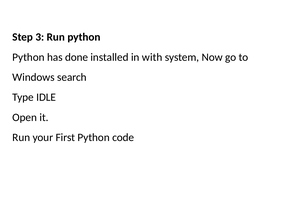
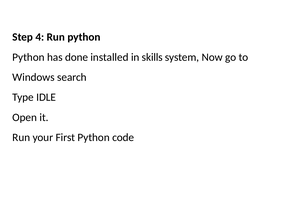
3: 3 -> 4 (40, 37)
with: with -> skills (152, 57)
